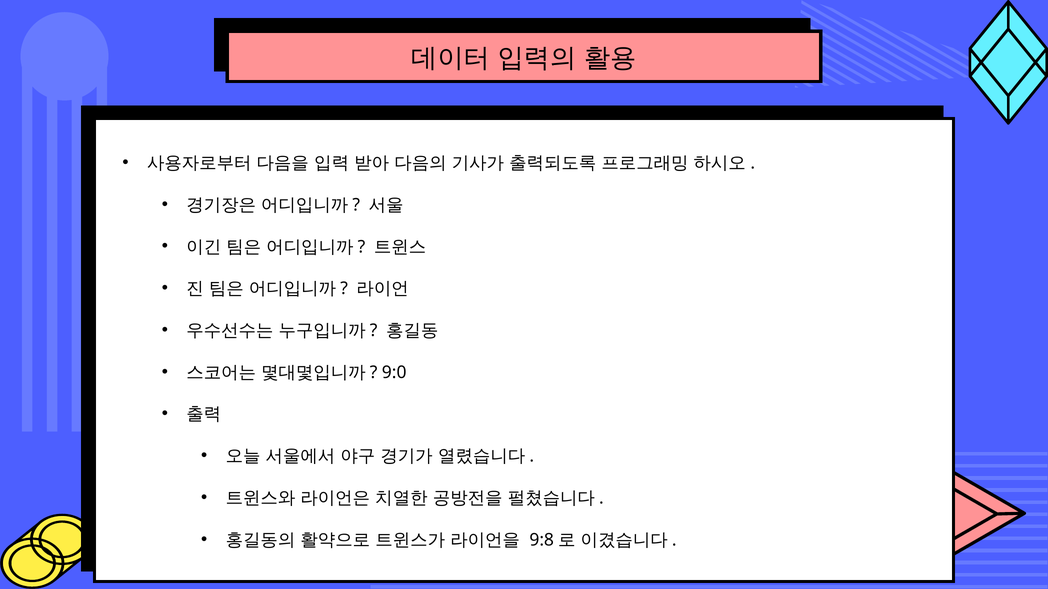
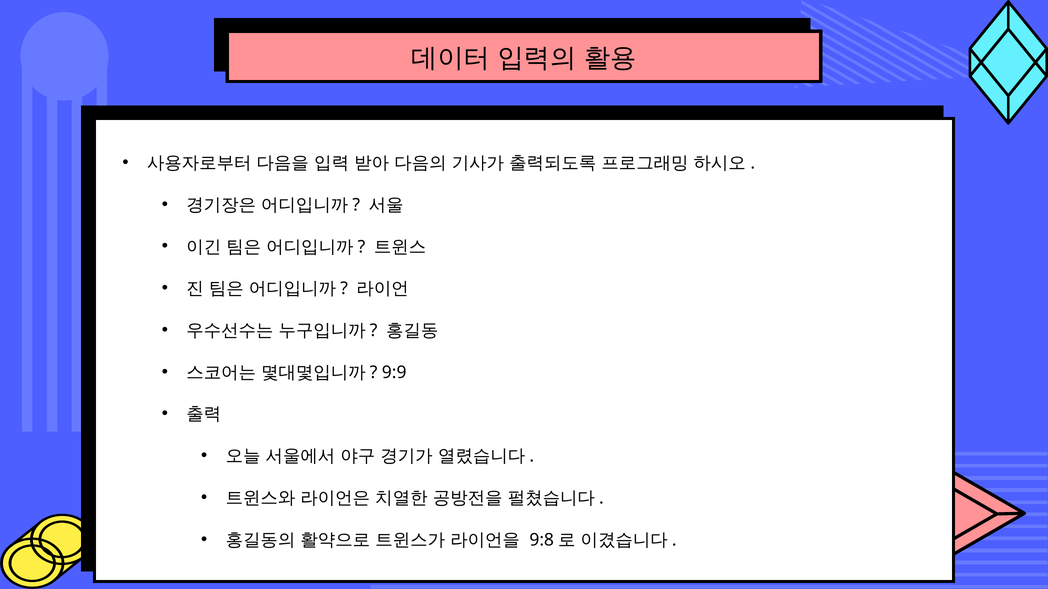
9:0: 9:0 -> 9:9 (394, 373)
